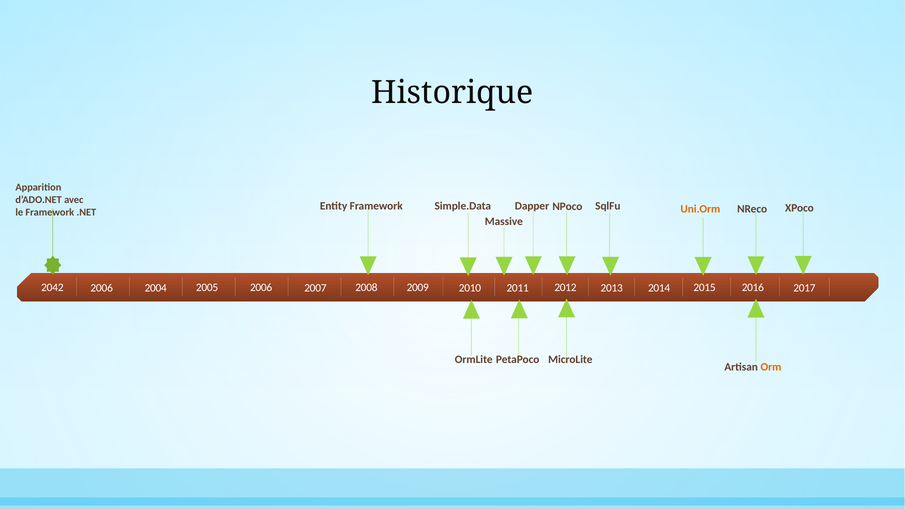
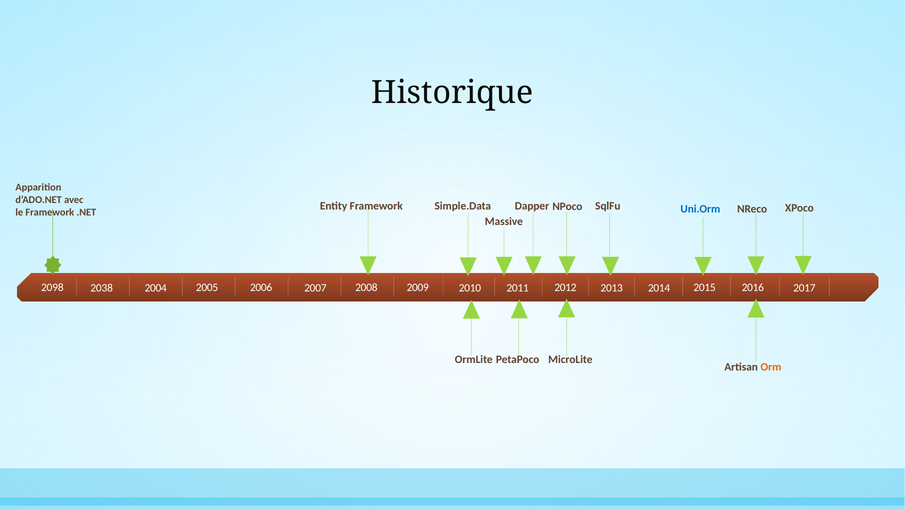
Uni.Orm colour: orange -> blue (700, 209)
2042: 2042 -> 2098 (52, 287)
2006: 2006 -> 2038 (102, 288)
